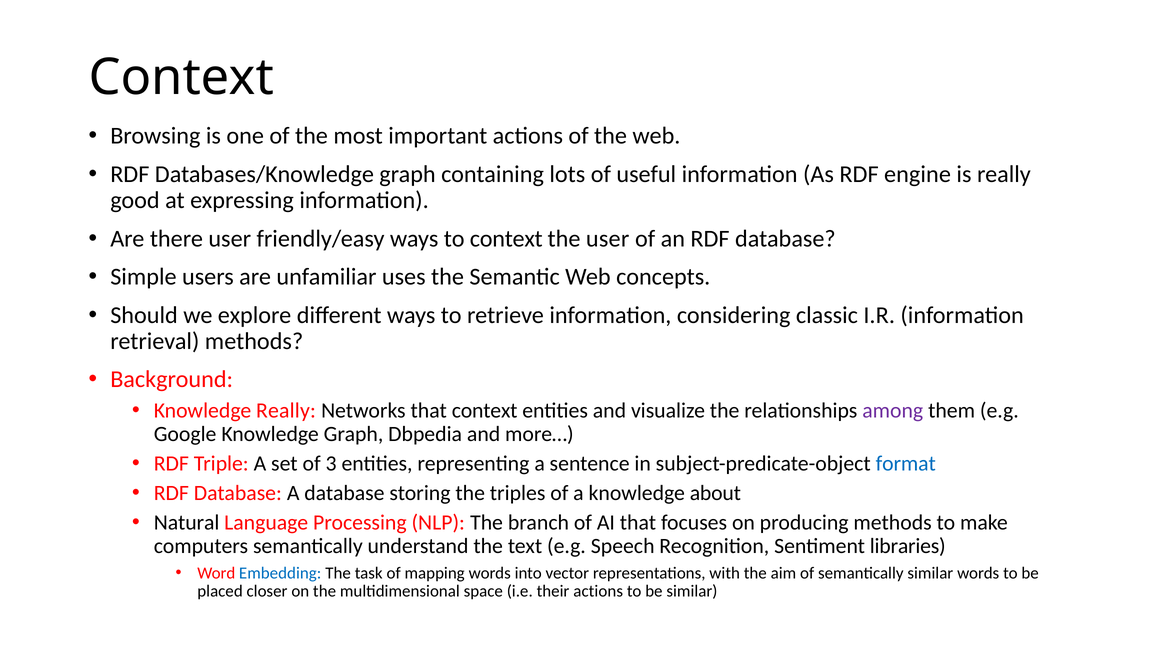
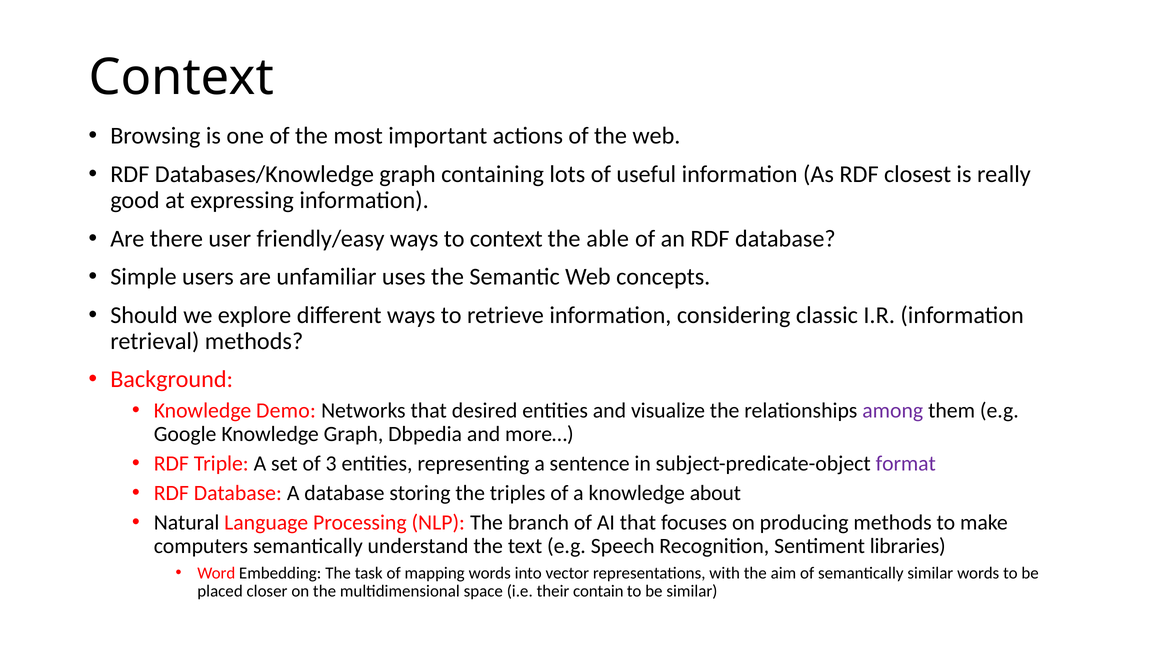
engine: engine -> closest (918, 174)
the user: user -> able (608, 239)
Knowledge Really: Really -> Demo (286, 410)
that context: context -> desired (485, 410)
format colour: blue -> purple (906, 463)
Embedding colour: blue -> black (280, 573)
their actions: actions -> contain (598, 591)
